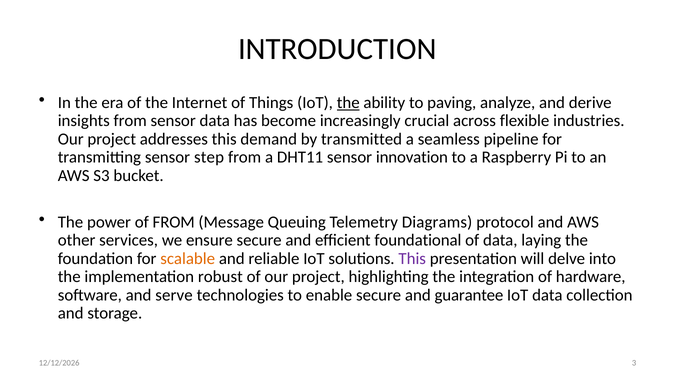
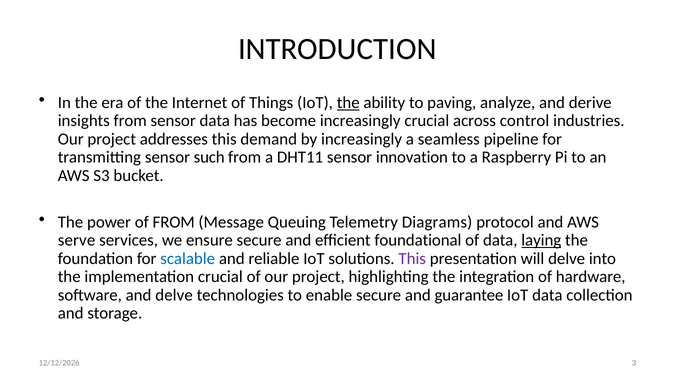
flexible: flexible -> control (525, 121)
by transmitted: transmitted -> increasingly (362, 139)
step: step -> such (209, 157)
other: other -> serve (77, 240)
laying underline: none -> present (541, 240)
scalable colour: orange -> blue (188, 258)
implementation robust: robust -> crucial (220, 277)
and serve: serve -> delve (174, 295)
